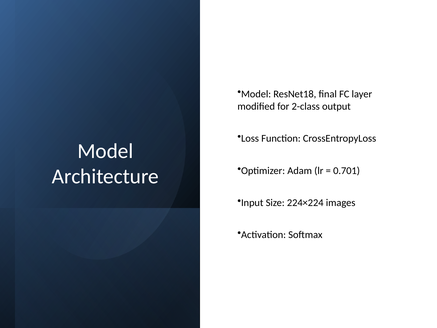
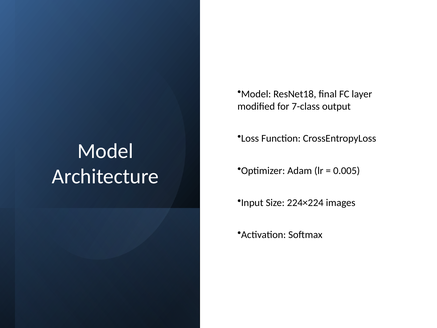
2-class: 2-class -> 7-class (306, 106)
0.701: 0.701 -> 0.005 (347, 170)
